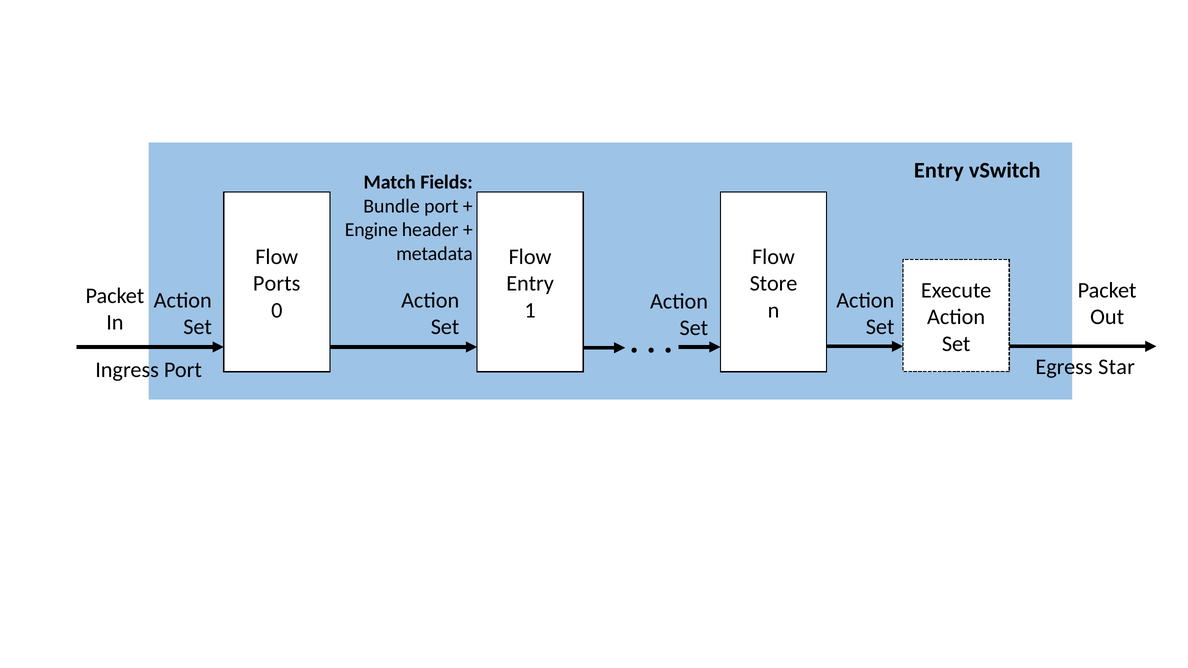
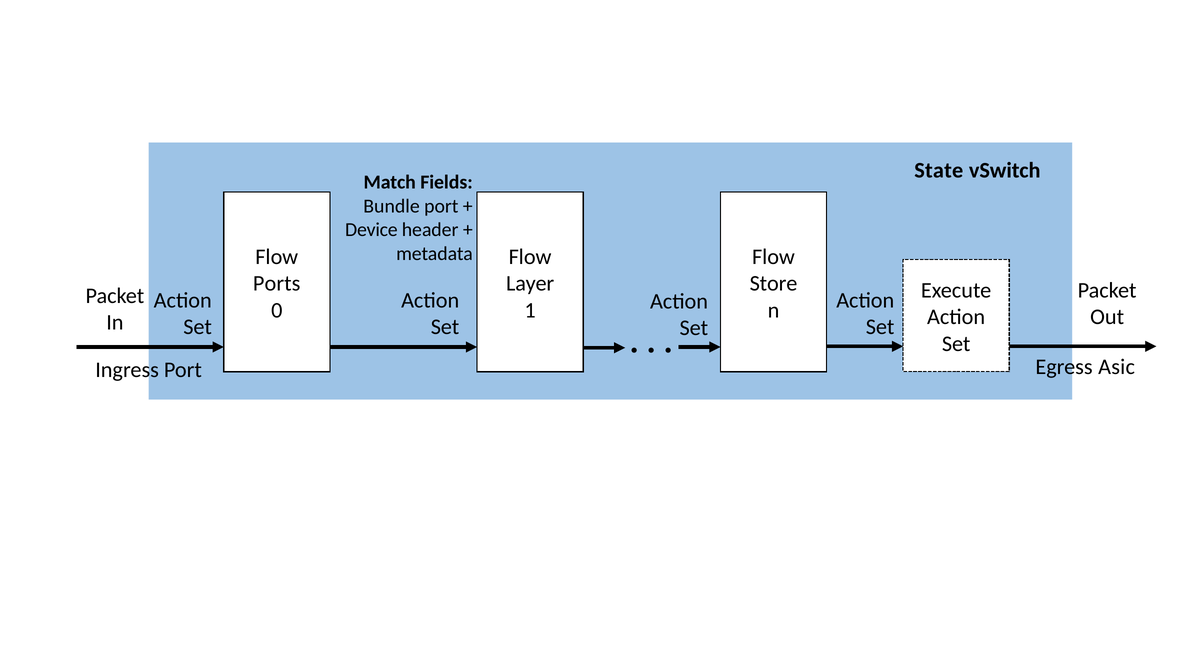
Entry: Entry -> State (939, 170)
Engine: Engine -> Device (371, 230)
Entry: Entry -> Layer (530, 284)
Star: Star -> Asic (1117, 367)
